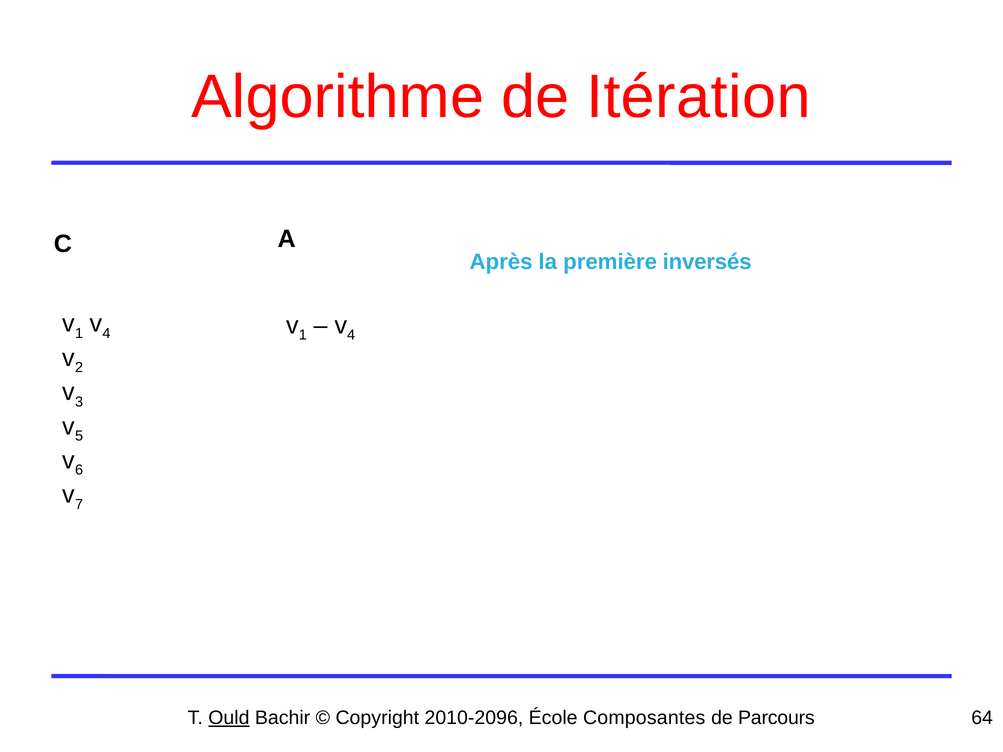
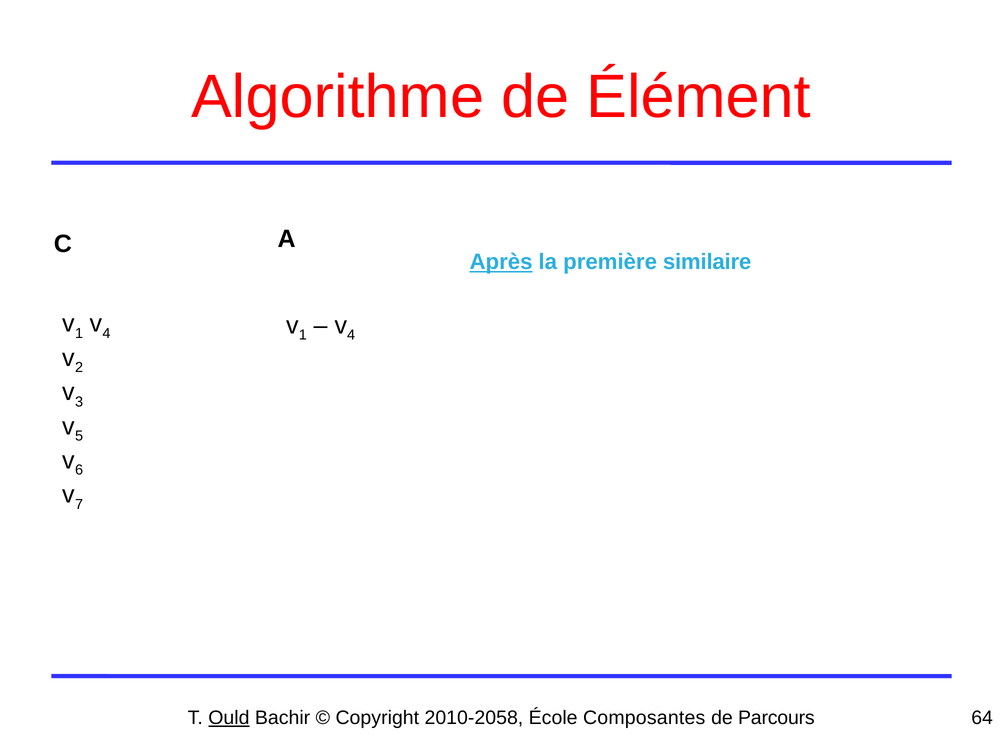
Itération: Itération -> Élément (699, 97)
Après underline: none -> present (501, 262)
inversés: inversés -> similaire (707, 262)
2010-2096: 2010-2096 -> 2010-2058 (474, 718)
